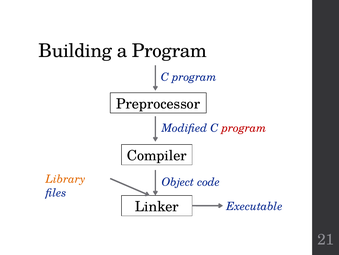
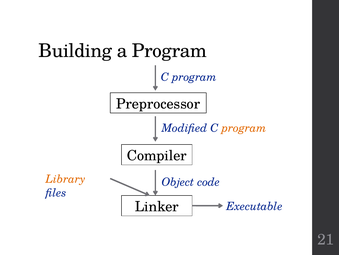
program colour: red -> orange (244, 128)
